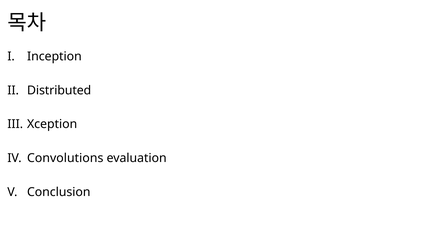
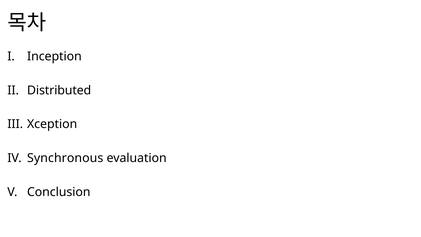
Convolutions: Convolutions -> Synchronous (65, 158)
